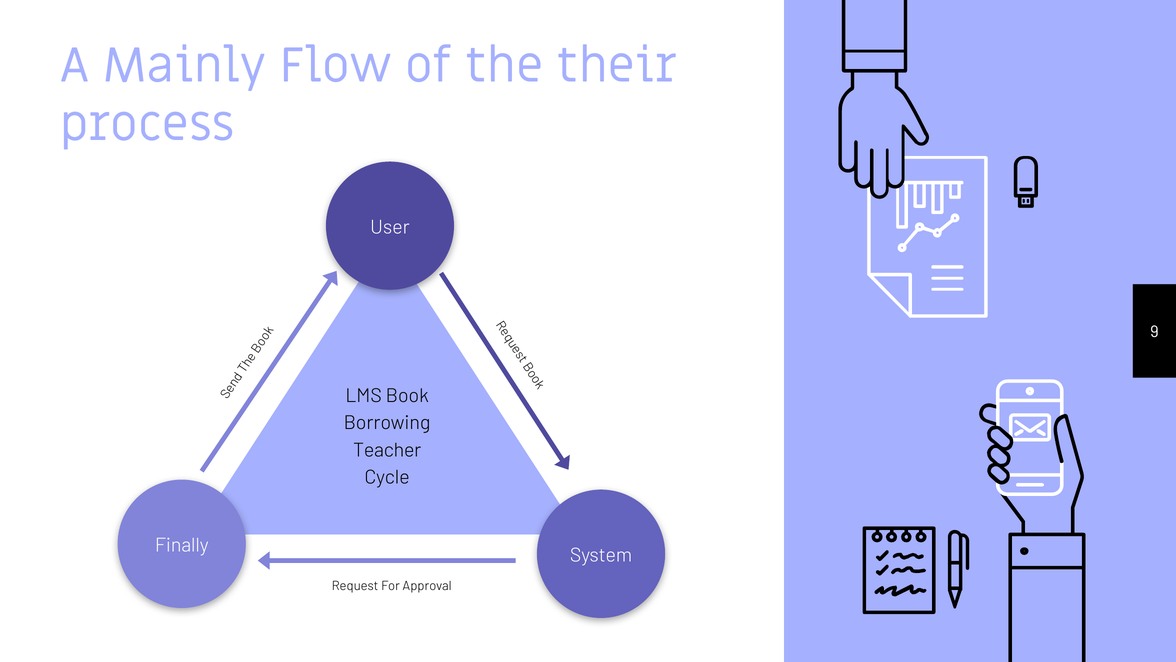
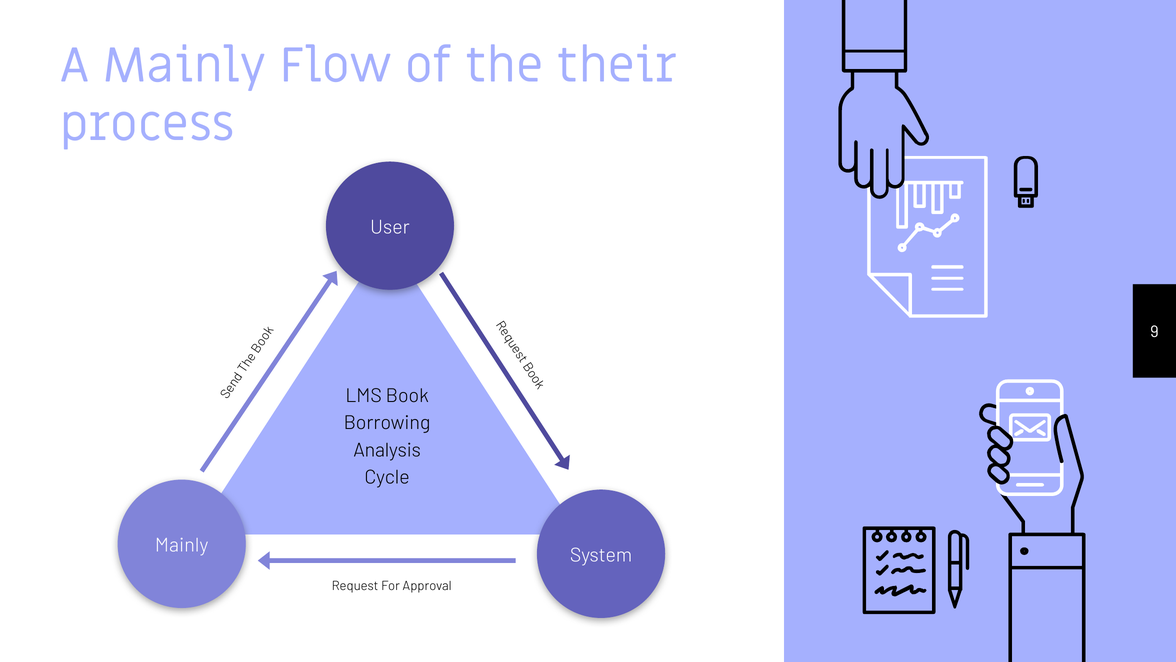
Teacher: Teacher -> Analysis (387, 450)
Finally: Finally -> Mainly (182, 545)
